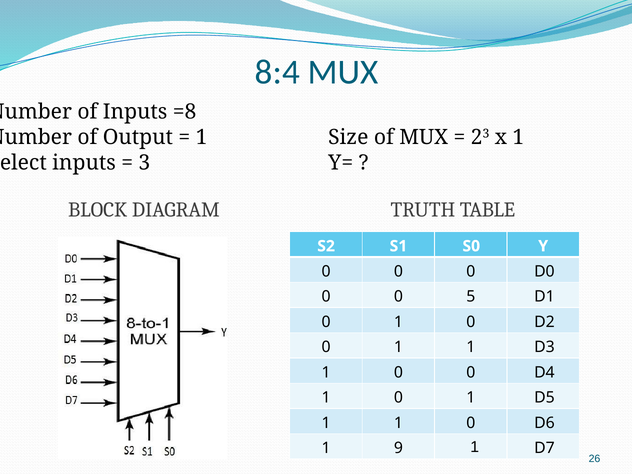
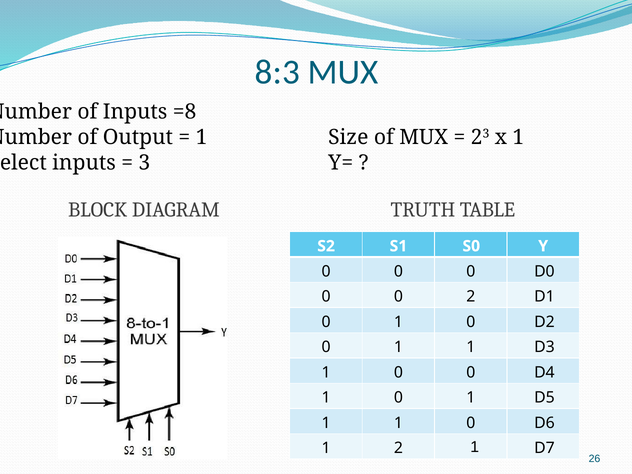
8:4: 8:4 -> 8:3 (277, 72)
0 5: 5 -> 2 (471, 297)
1 9: 9 -> 2 (398, 448)
